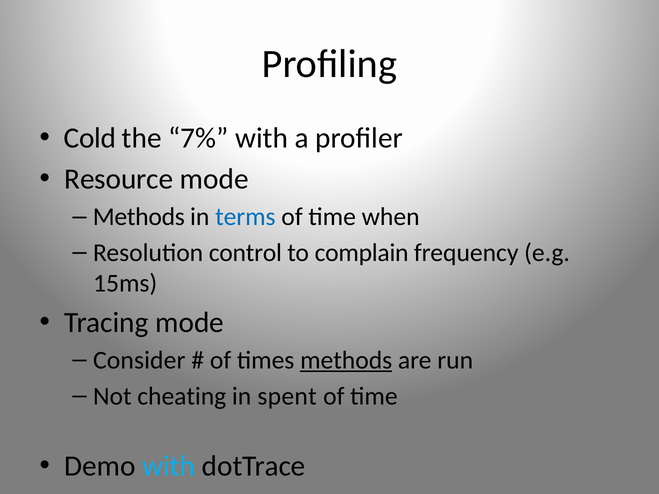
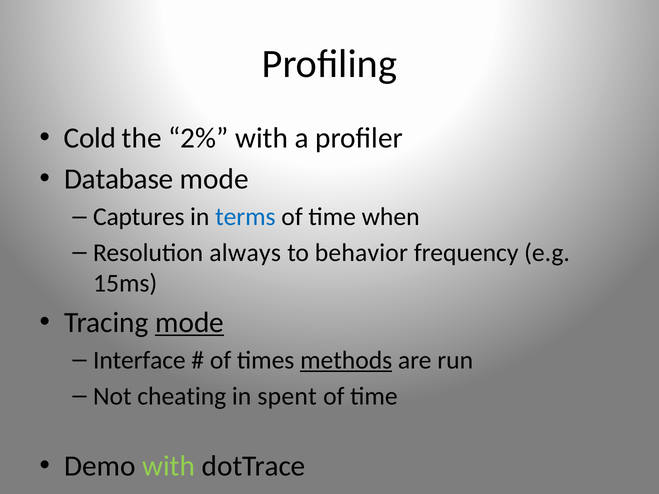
7%: 7% -> 2% (198, 138)
Resource: Resource -> Database (119, 179)
Methods: Methods -> Captures (139, 217)
control: control -> always (245, 253)
complain: complain -> behavior (361, 253)
mode underline: none -> present (190, 323)
Consider: Consider -> Interface (139, 361)
with colour: light blue -> light green (169, 466)
